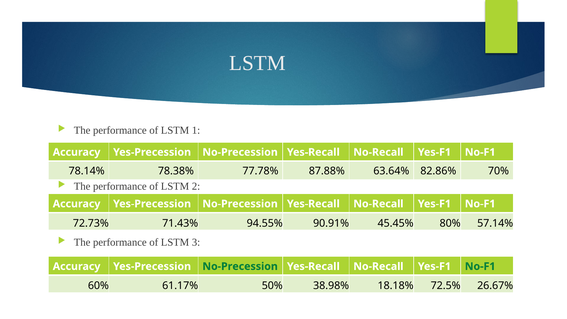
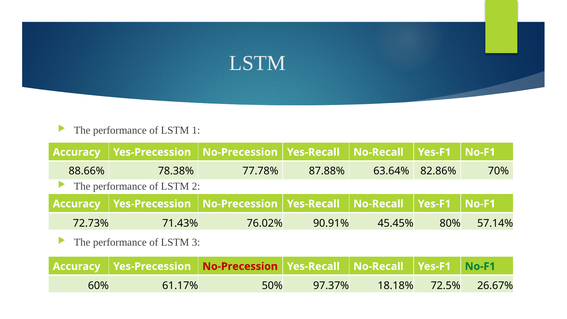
78.14%: 78.14% -> 88.66% (87, 171)
94.55%: 94.55% -> 76.02% (265, 223)
No-Precession colour: green -> red (240, 266)
38.98%: 38.98% -> 97.37% (331, 286)
